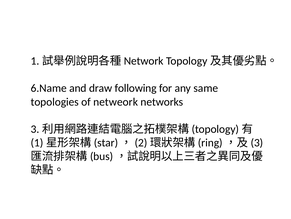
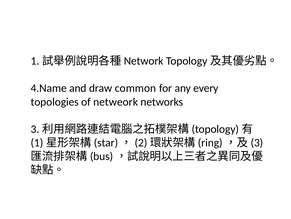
6.Name: 6.Name -> 4.Name (49, 88)
following: following -> common (135, 88)
same: same -> every (206, 88)
